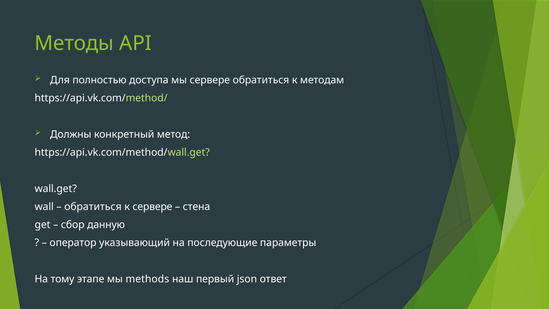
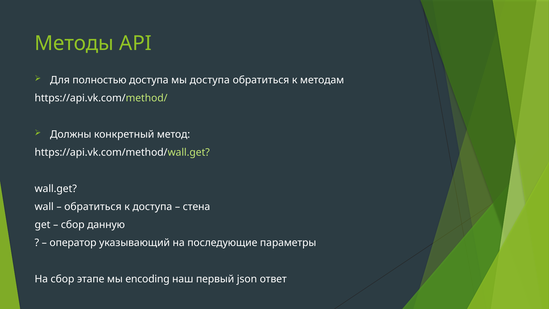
мы сервере: сервере -> доступа (210, 80)
к сервере: сервере -> доступа (152, 207)
На тому: тому -> сбор (62, 279)
methods: methods -> encoding (147, 279)
